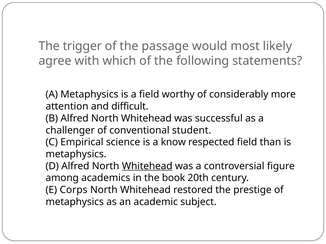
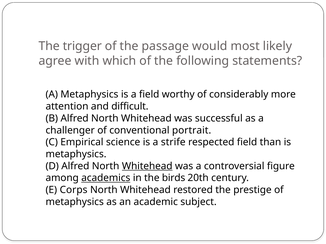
student: student -> portrait (192, 131)
know: know -> strife (173, 142)
academics underline: none -> present (106, 178)
book: book -> birds (174, 178)
